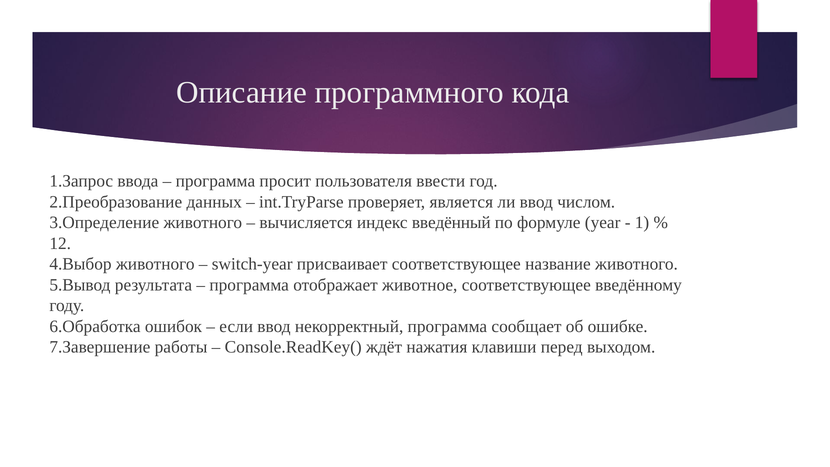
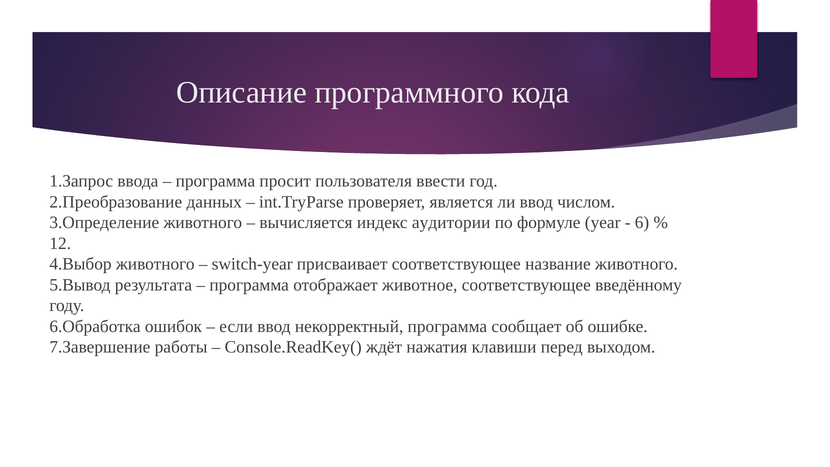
введённый: введённый -> аудитории (451, 223)
1: 1 -> 6 (642, 223)
